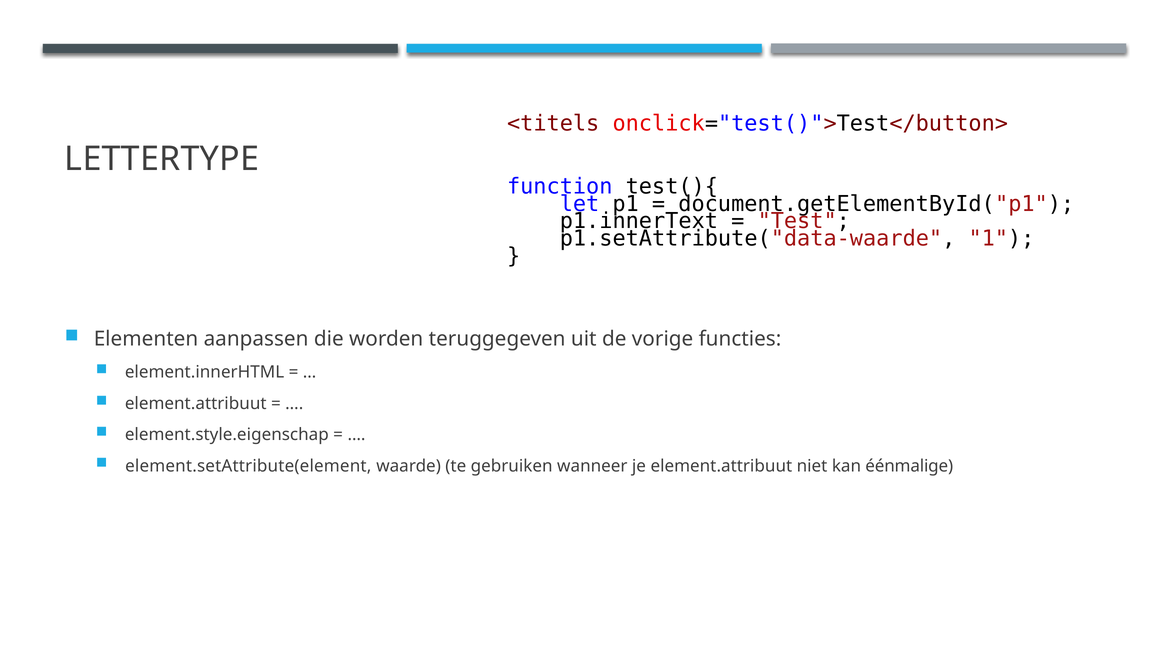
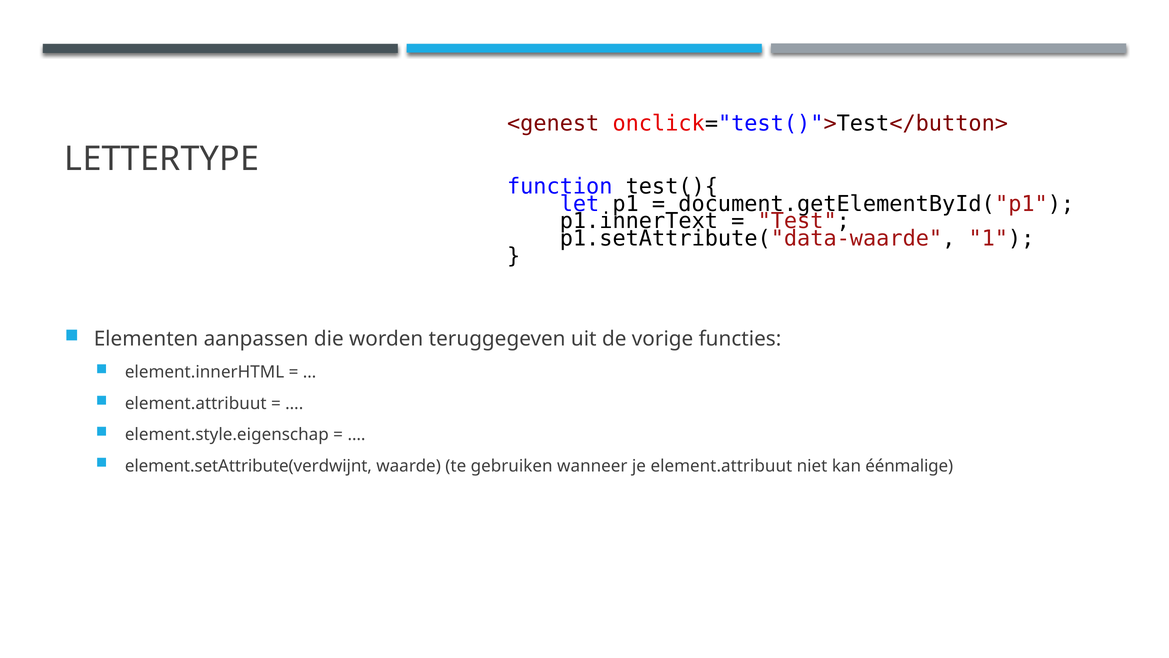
<titels: <titels -> <genest (553, 124)
element.setAttribute(element: element.setAttribute(element -> element.setAttribute(verdwijnt (248, 466)
